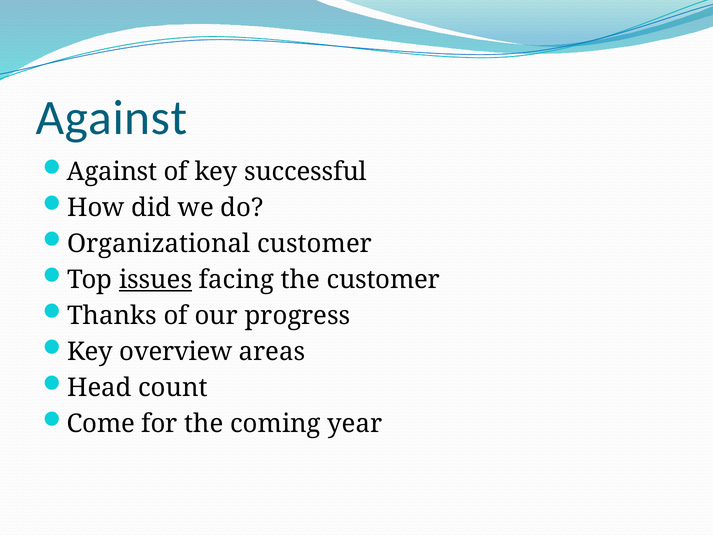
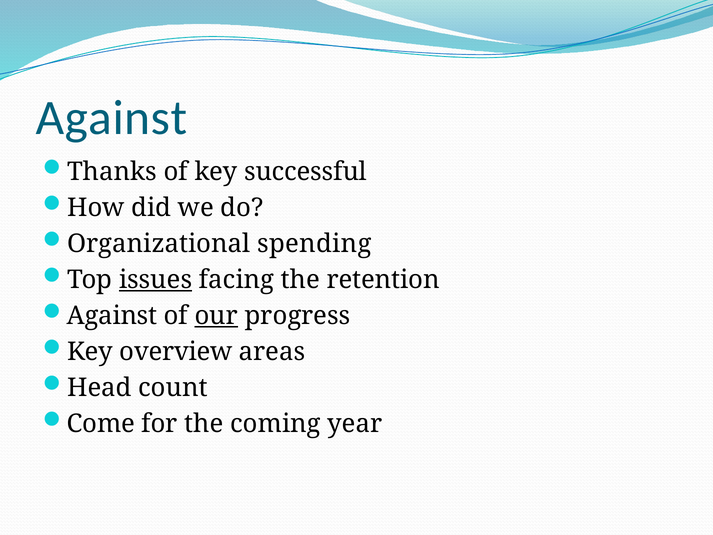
Against: Against -> Thanks (112, 172)
Organizational customer: customer -> spending (314, 244)
the customer: customer -> retention (383, 280)
Thanks: Thanks -> Against (112, 316)
our underline: none -> present (216, 316)
